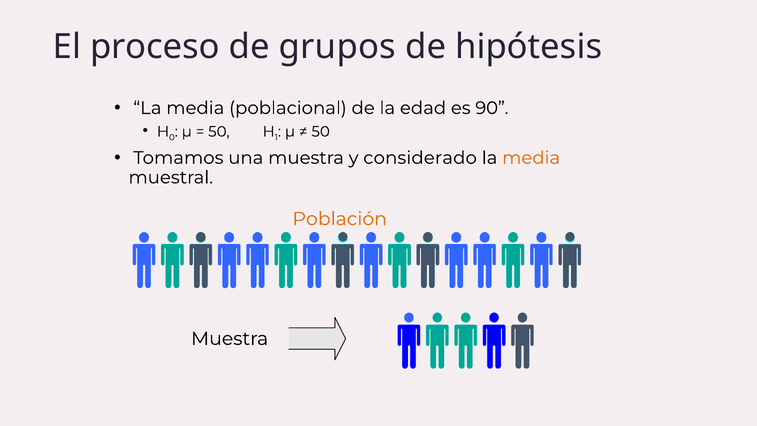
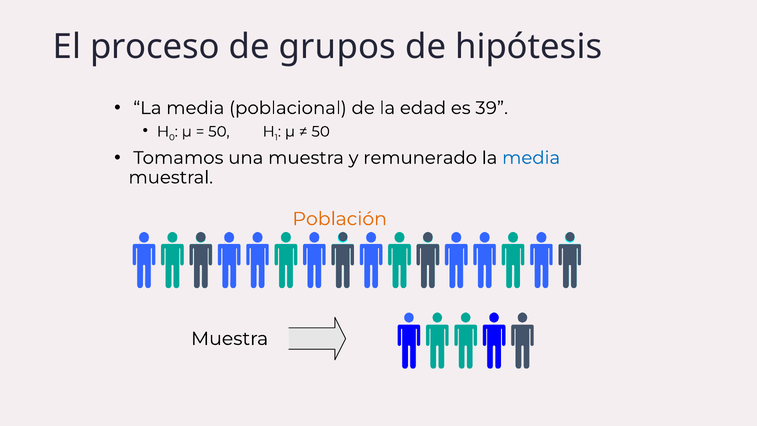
90: 90 -> 39 (492, 108)
considerado: considerado -> remunerado (420, 158)
media colour: orange -> blue (531, 158)
